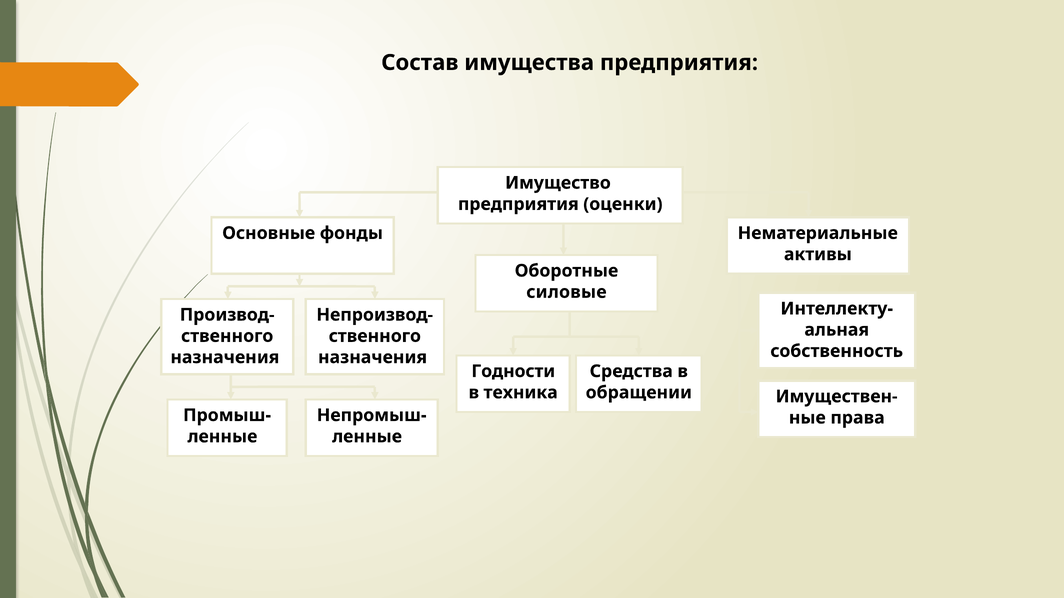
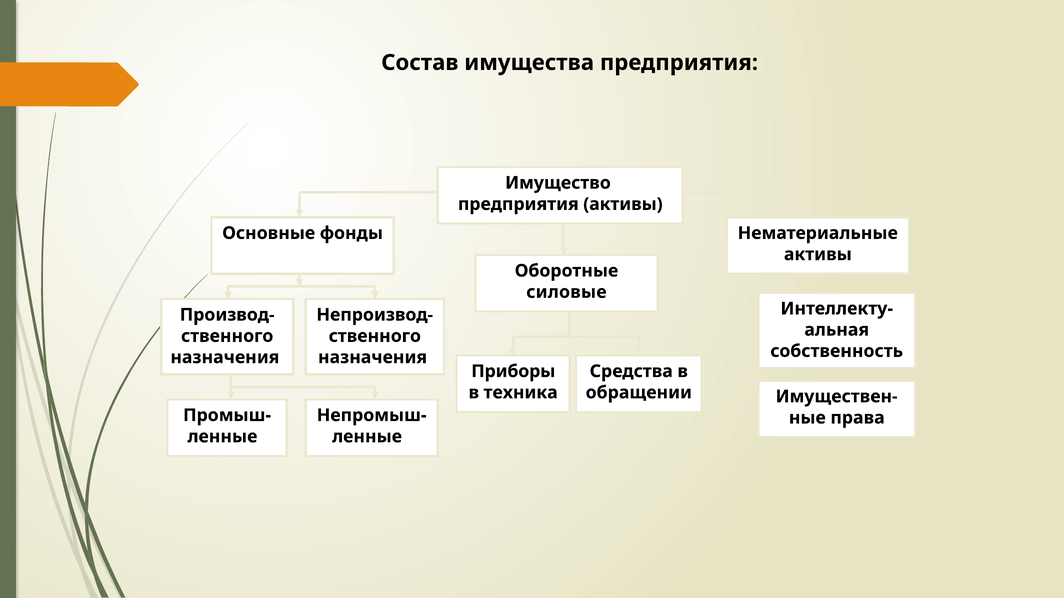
предприятия оценки: оценки -> активы (623, 204)
Годности: Годности -> Приборы (513, 372)
